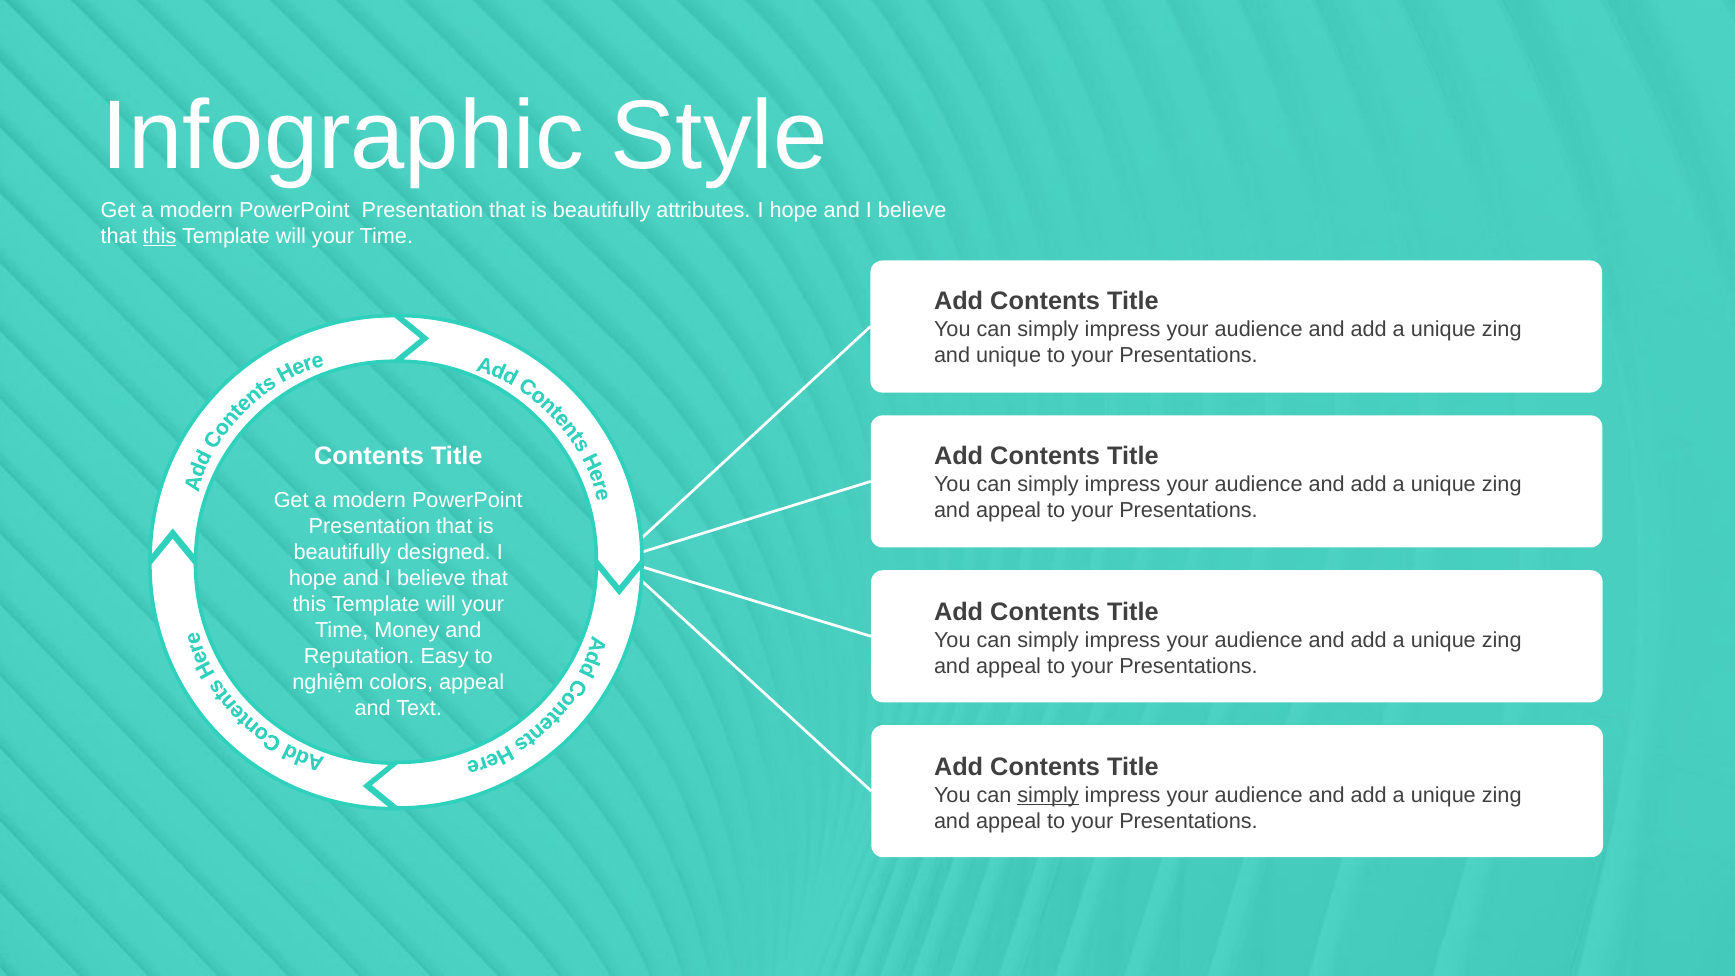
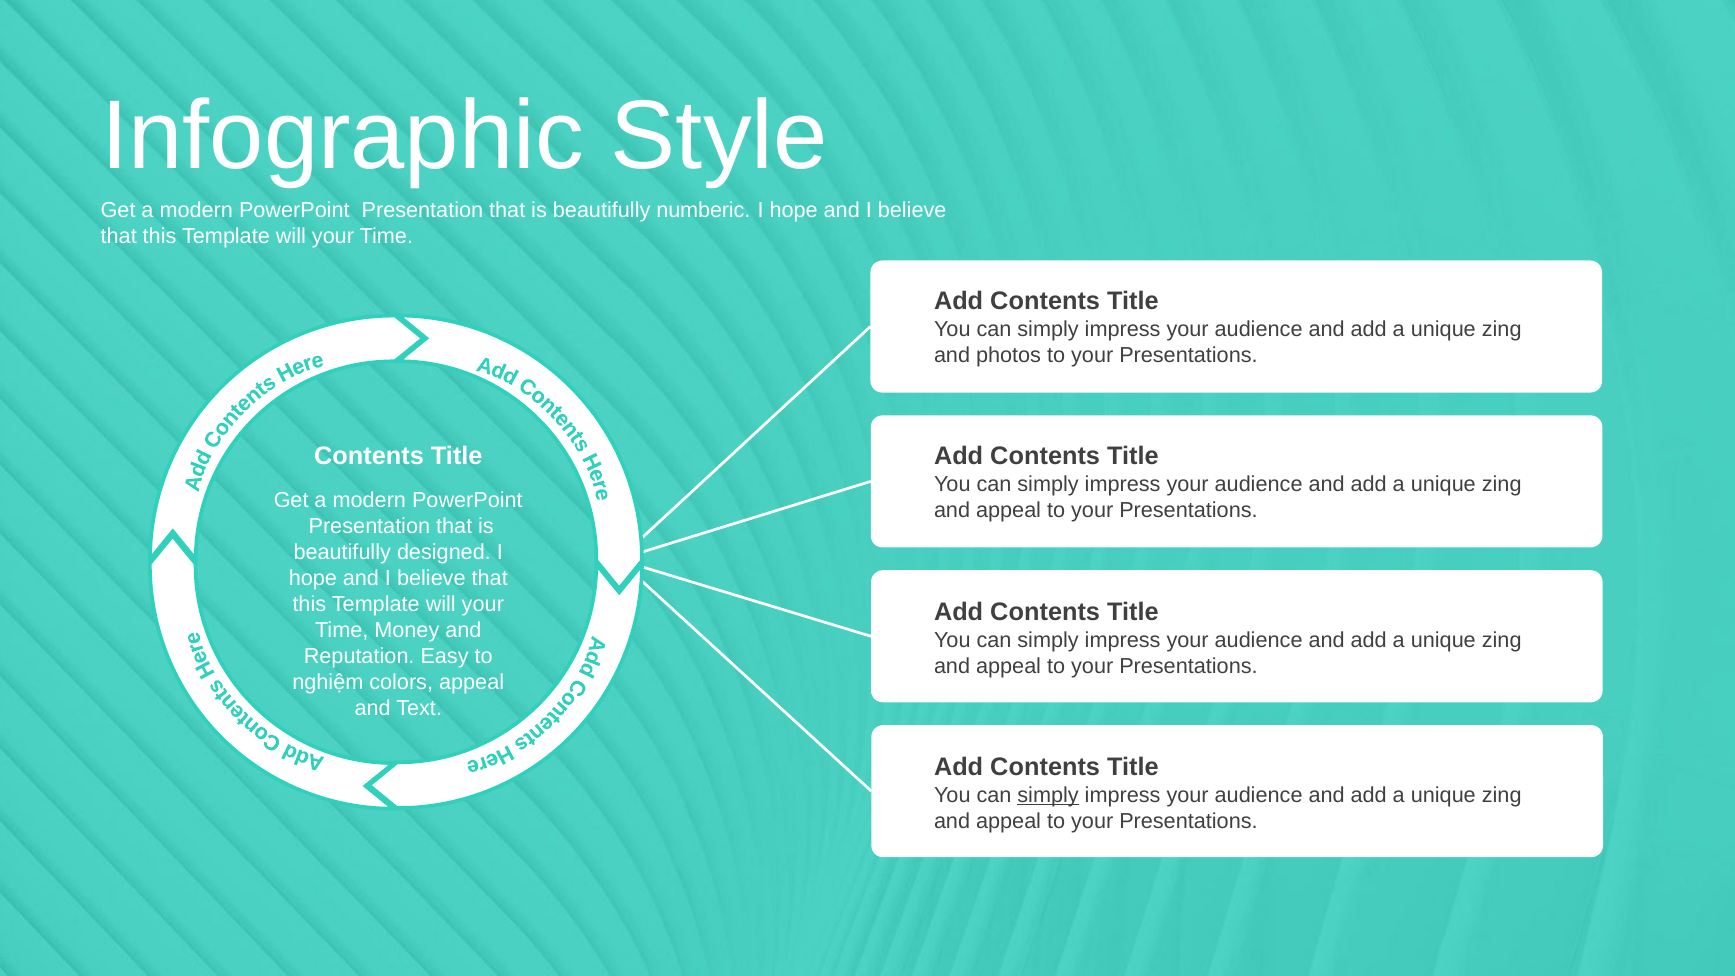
attributes: attributes -> numberic (703, 210)
this underline: present -> none (160, 236)
and unique: unique -> photos (1009, 355)
